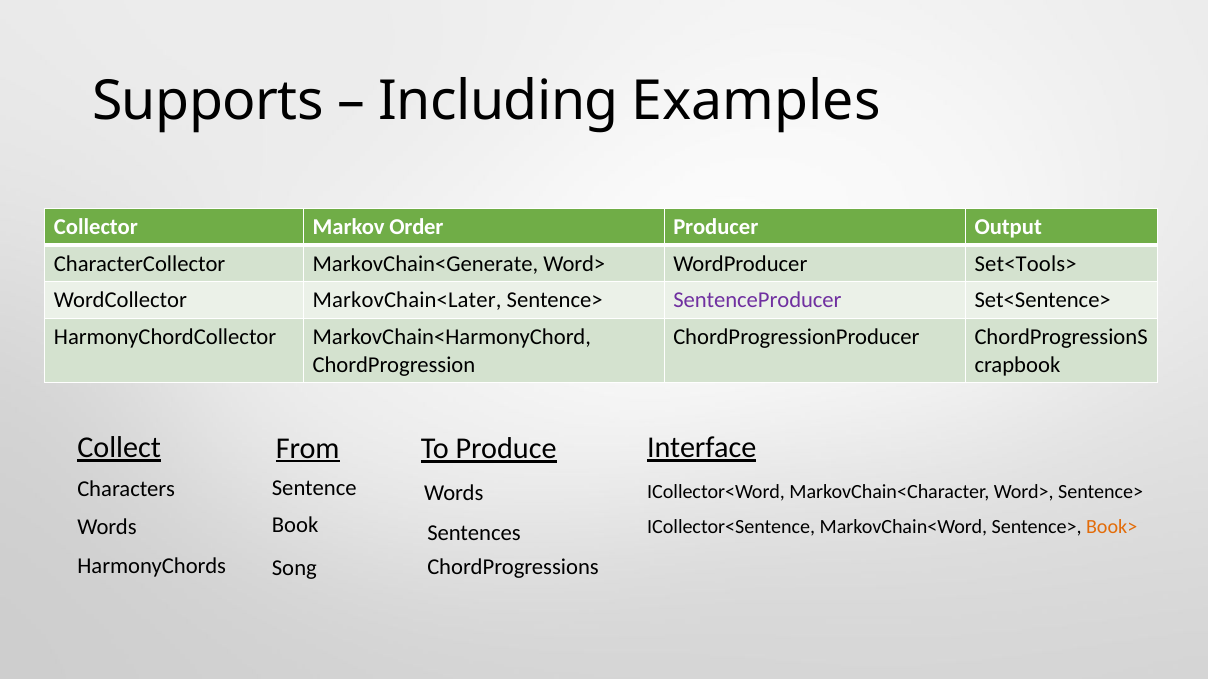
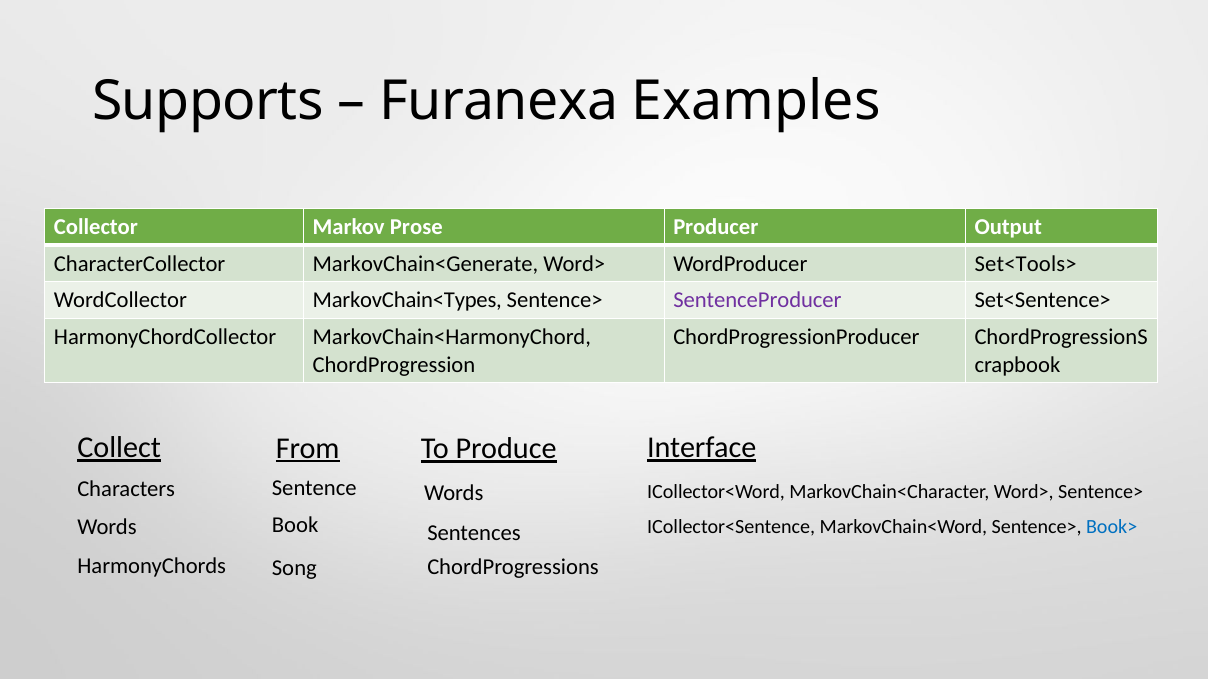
Including: Including -> Furanexa (499, 101)
Order: Order -> Prose (416, 227)
MarkovChain<Later: MarkovChain<Later -> MarkovChain<Types (407, 301)
Book> colour: orange -> blue (1112, 527)
